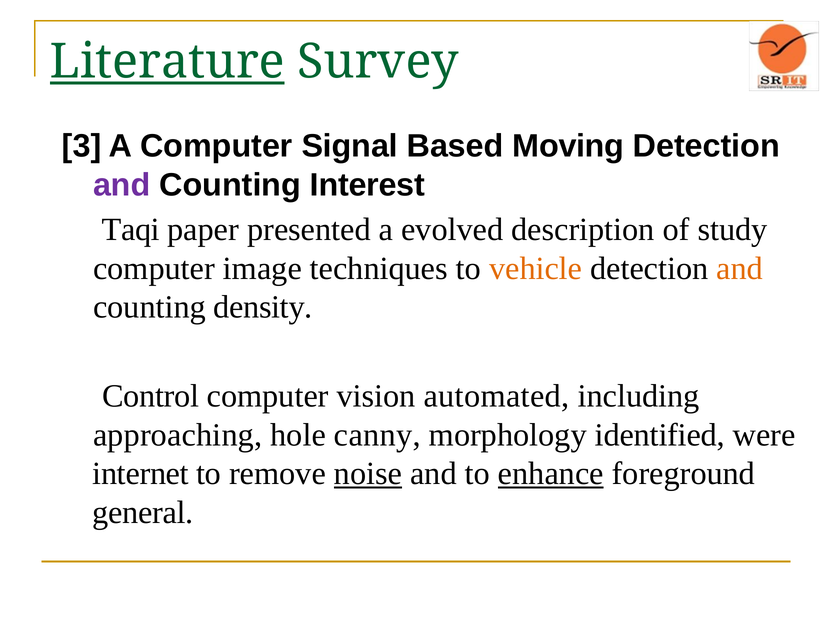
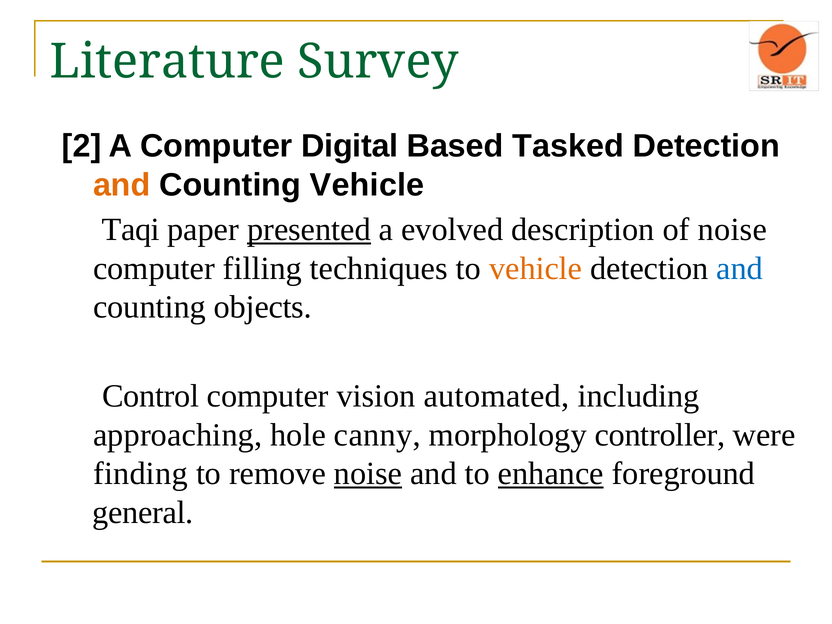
Literature underline: present -> none (167, 62)
3: 3 -> 2 (82, 146)
Signal: Signal -> Digital (350, 146)
Moving: Moving -> Tasked (568, 146)
and colour: purple -> orange (122, 185)
Counting Interest: Interest -> Vehicle (367, 185)
presented underline: none -> present (309, 230)
of study: study -> noise (732, 230)
image: image -> filling (262, 268)
and colour: orange -> blue (740, 268)
density: density -> objects (263, 307)
identified: identified -> controller (660, 435)
internet: internet -> finding (140, 474)
